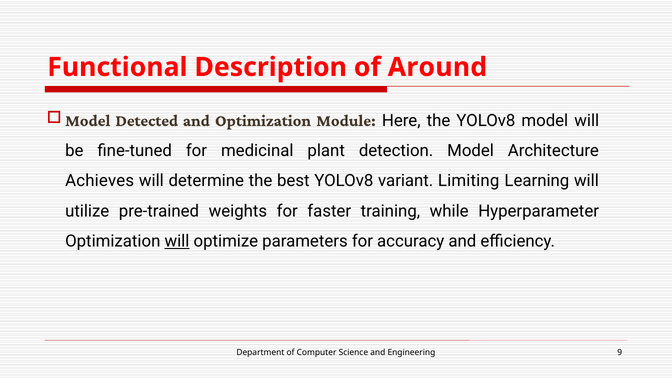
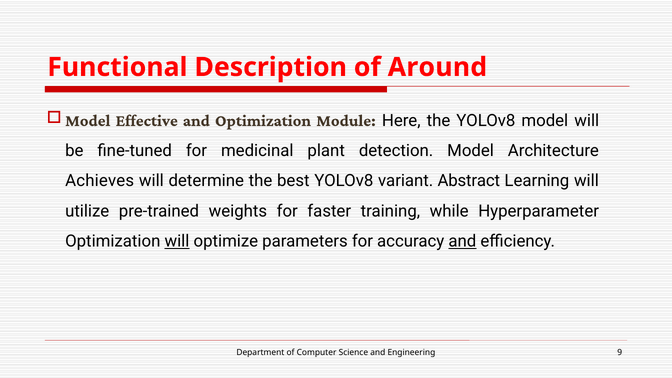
Detected: Detected -> Effective (147, 120)
Limiting: Limiting -> Abstract (469, 181)
and underline: none -> present (462, 241)
